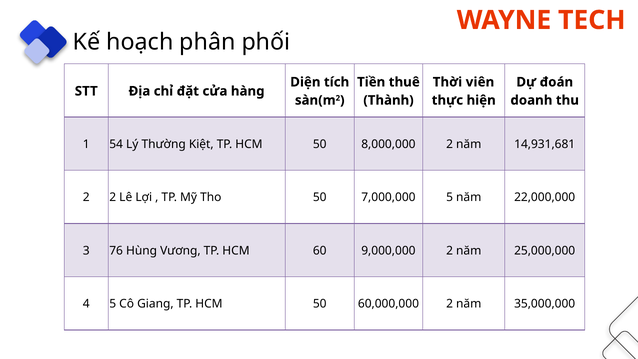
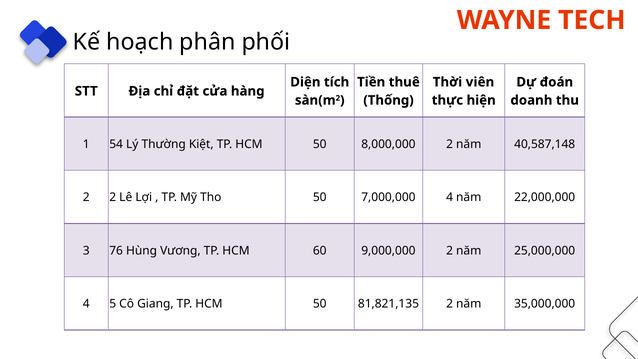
Thành: Thành -> Thống (389, 100)
14,931,681: 14,931,681 -> 40,587,148 (545, 144)
7,000,000 5: 5 -> 4 (450, 197)
60,000,000: 60,000,000 -> 81,821,135 (388, 304)
